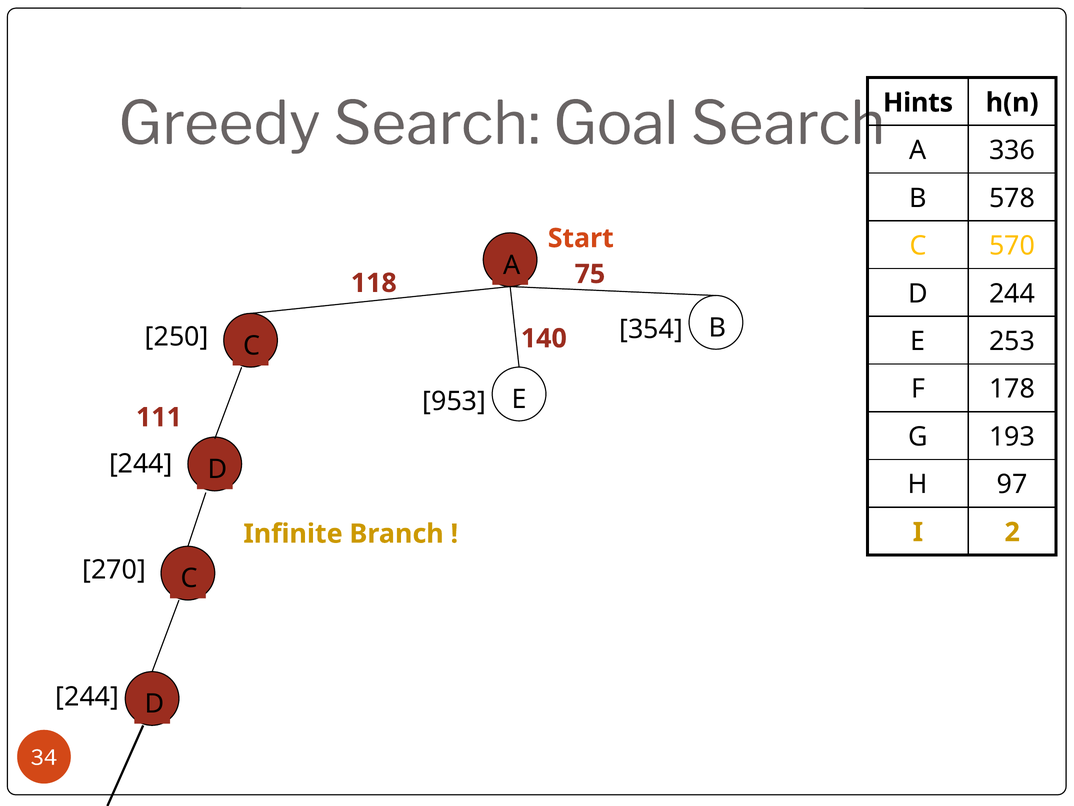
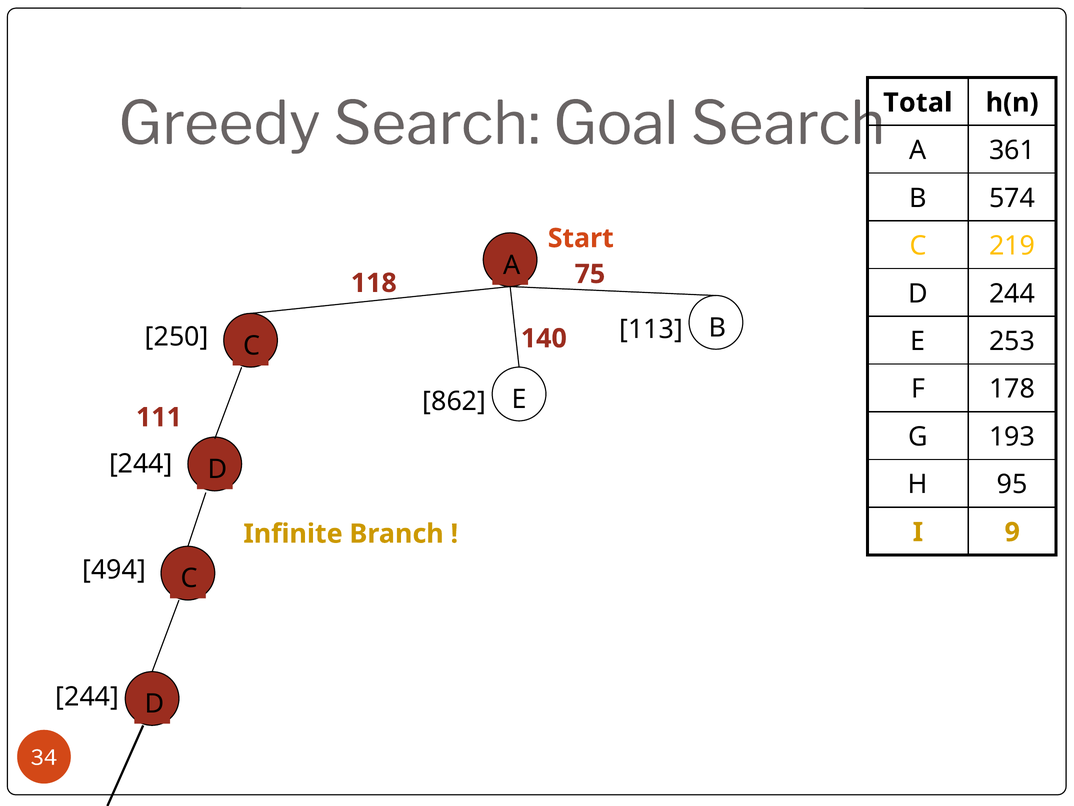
Hints: Hints -> Total (918, 103)
336: 336 -> 361 (1012, 150)
578: 578 -> 574 (1012, 198)
570: 570 -> 219 (1012, 246)
354: 354 -> 113 (651, 329)
953: 953 -> 862 (454, 401)
97: 97 -> 95 (1012, 484)
2: 2 -> 9 (1012, 532)
270: 270 -> 494 (114, 569)
